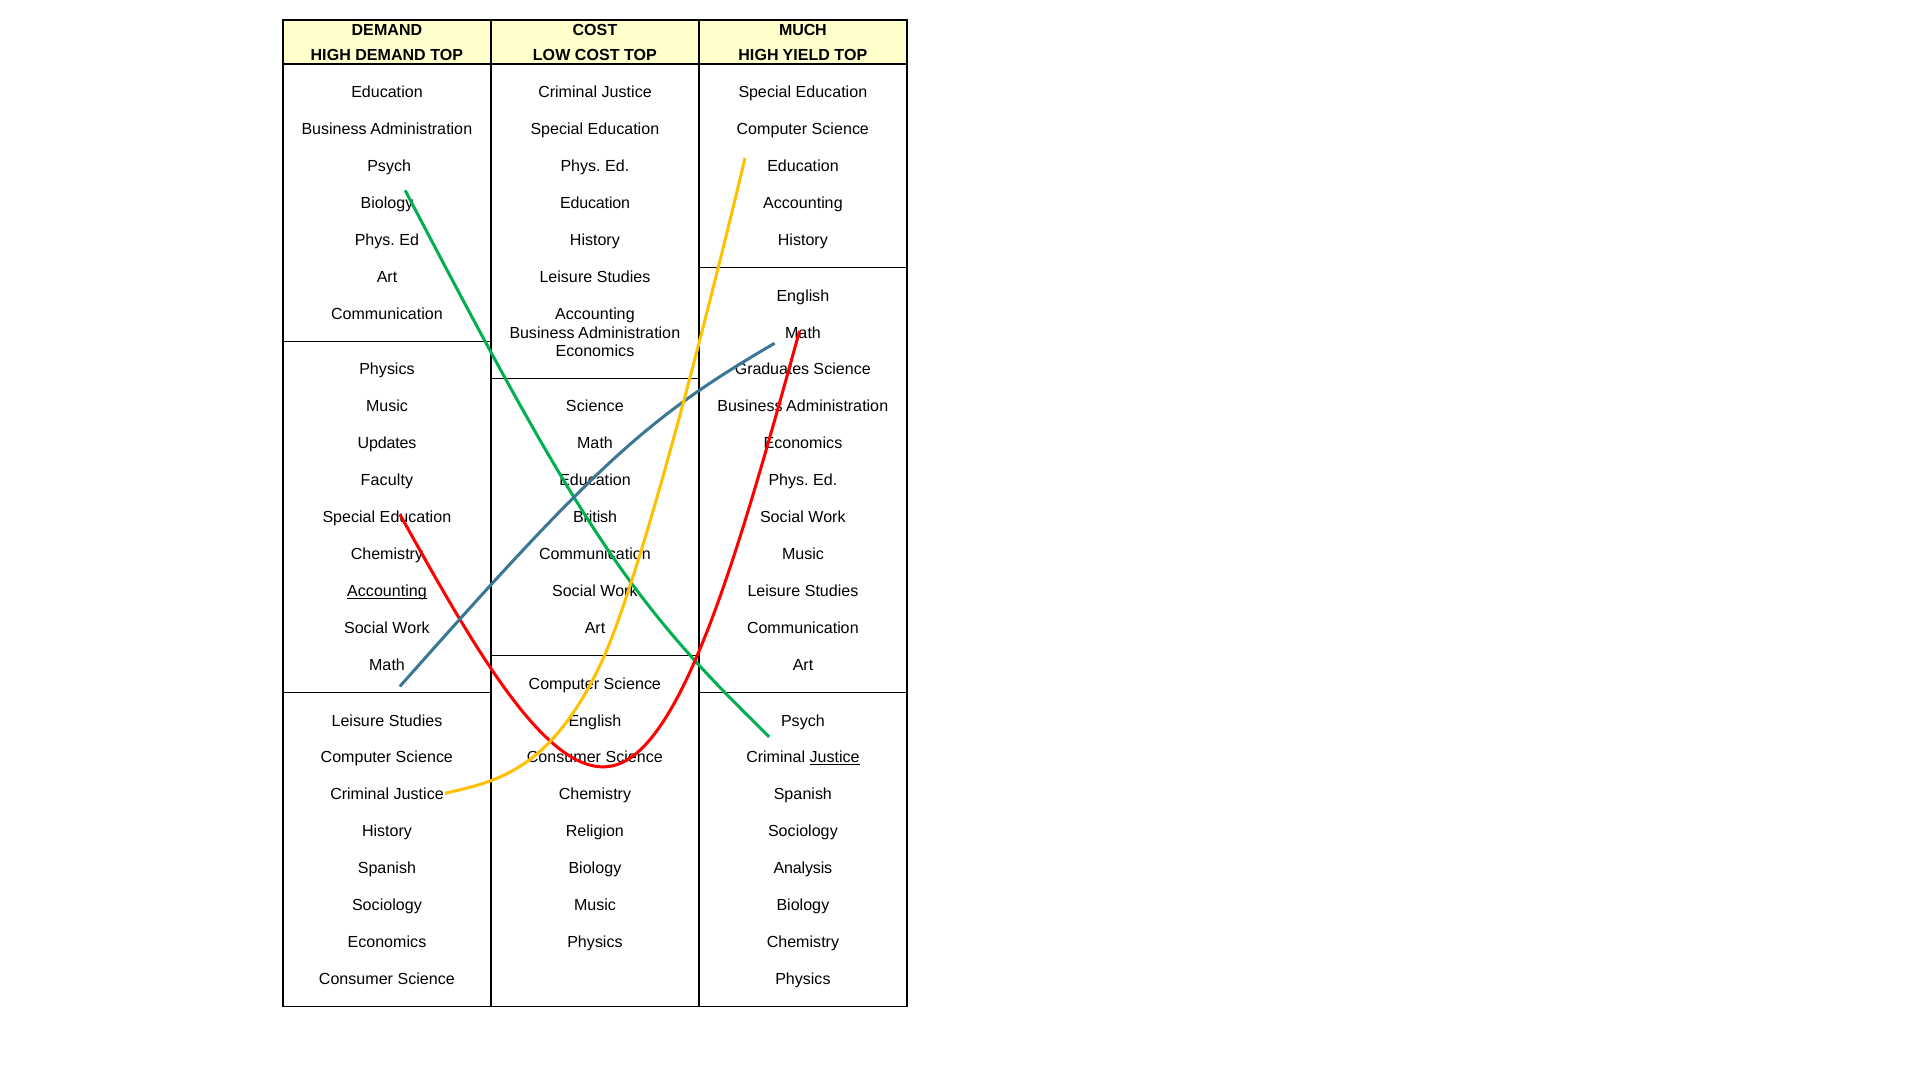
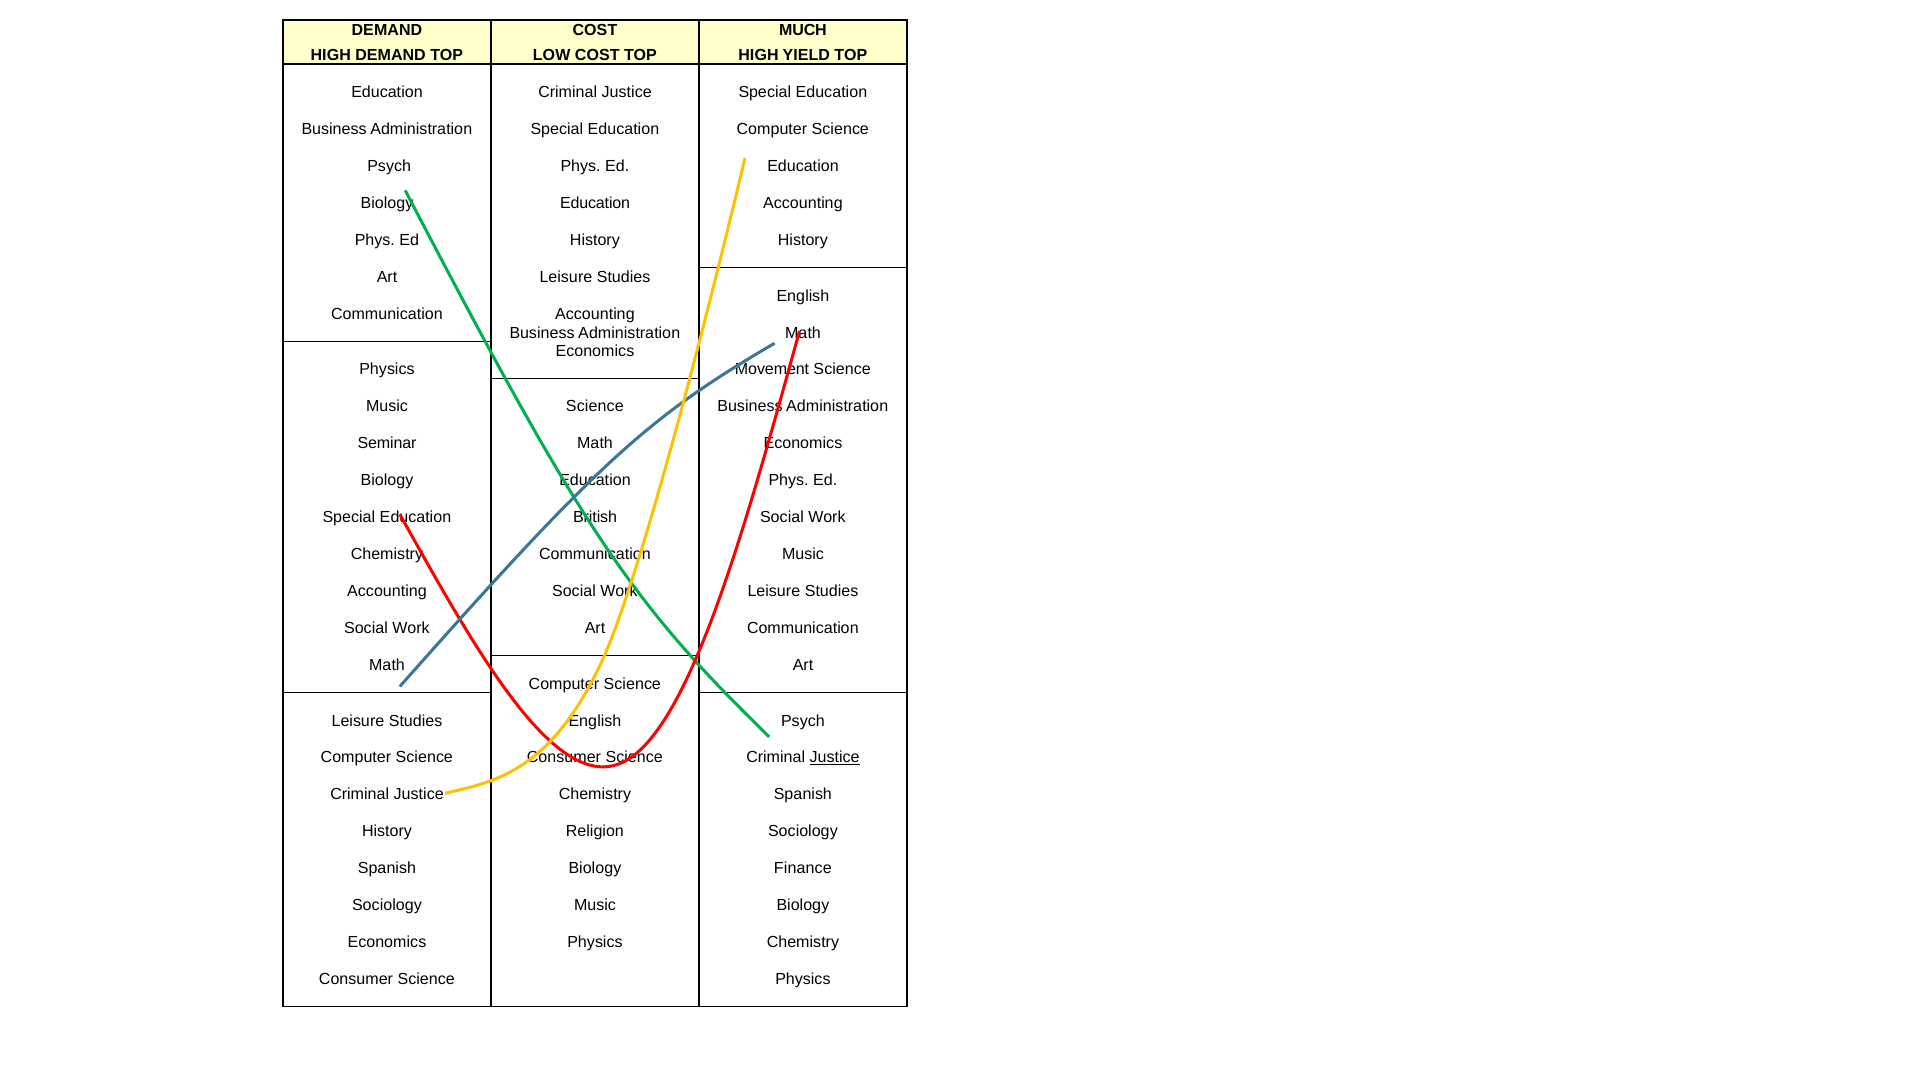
Graduates: Graduates -> Movement (772, 370)
Updates: Updates -> Seminar (387, 444)
Faculty: Faculty -> Biology (387, 480)
Accounting underline: present -> none (387, 591)
Analysis: Analysis -> Finance (803, 868)
